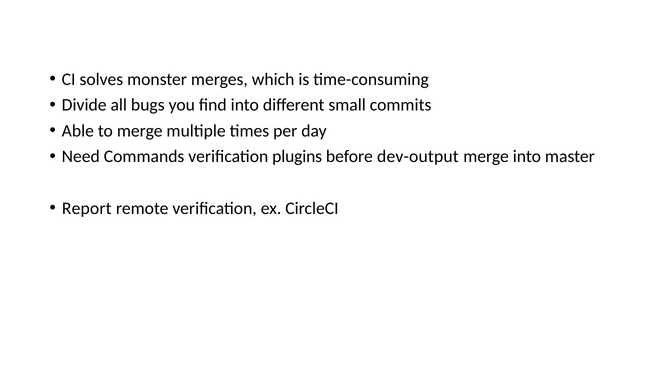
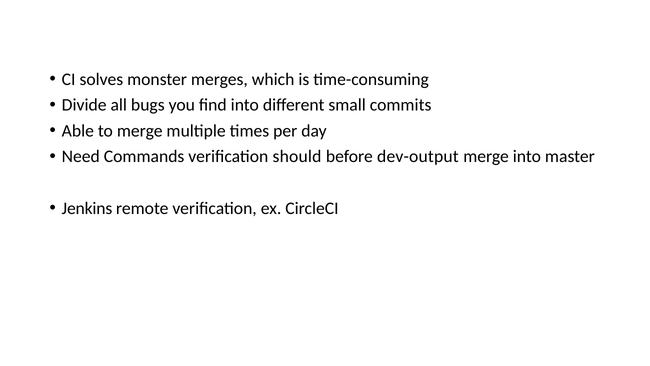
plugins: plugins -> should (297, 156)
Report: Report -> Jenkins (87, 208)
